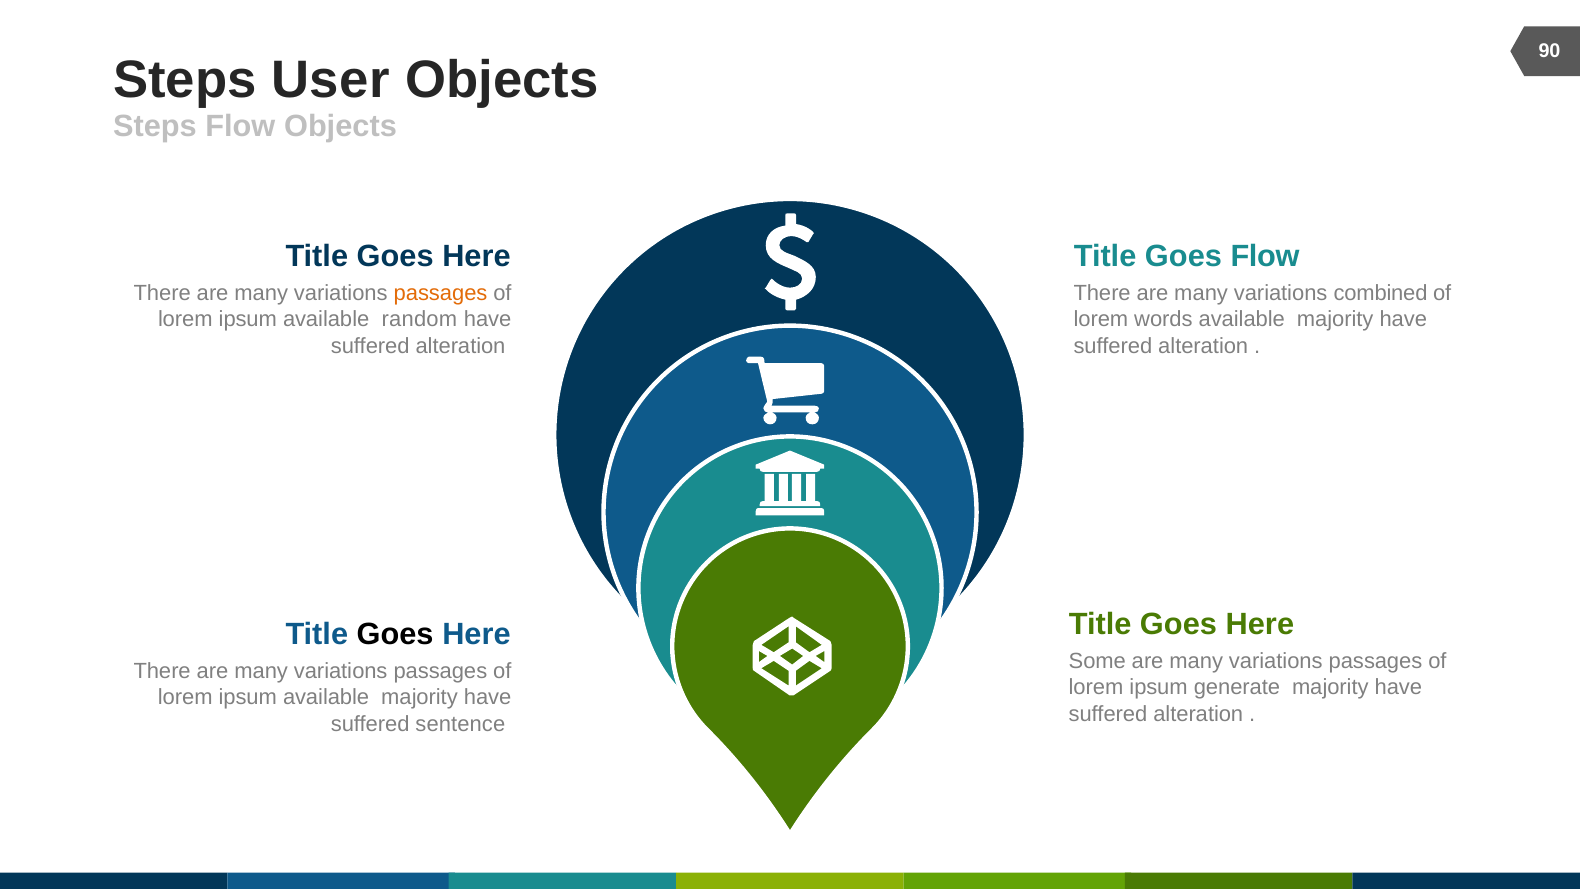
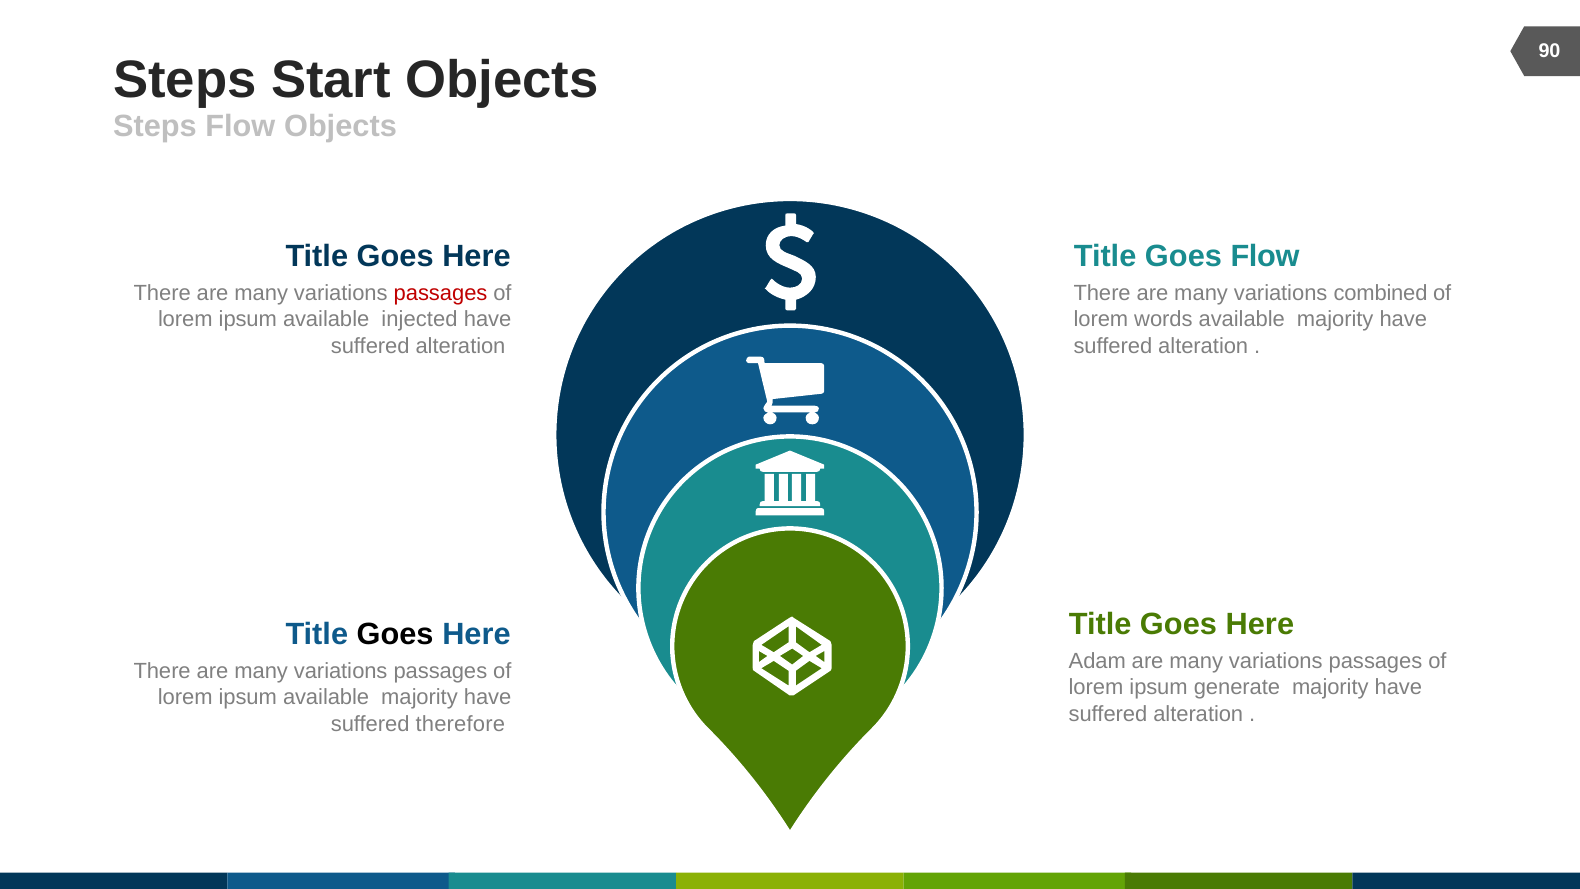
User: User -> Start (331, 80)
passages colour: orange -> red (441, 293)
random: random -> injected (419, 319)
Some: Some -> Adam (1097, 661)
sentence: sentence -> therefore (460, 724)
